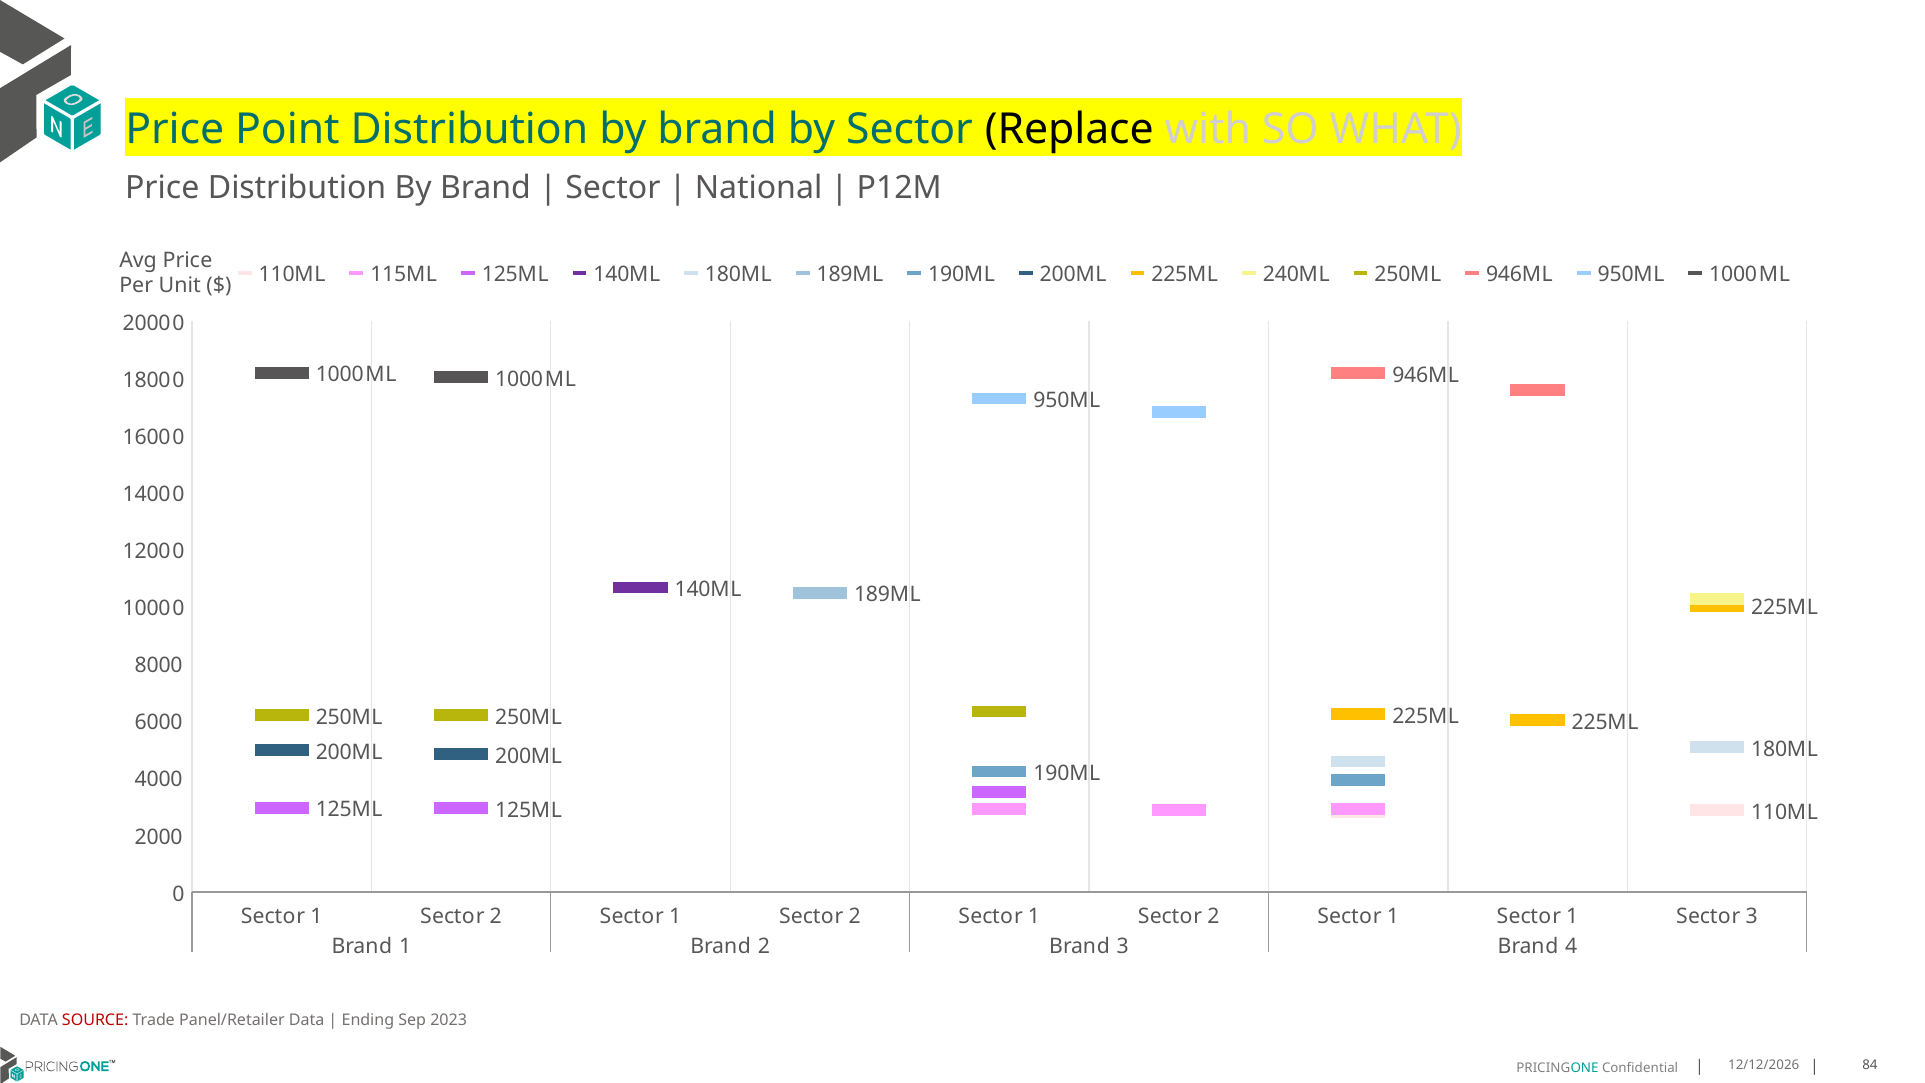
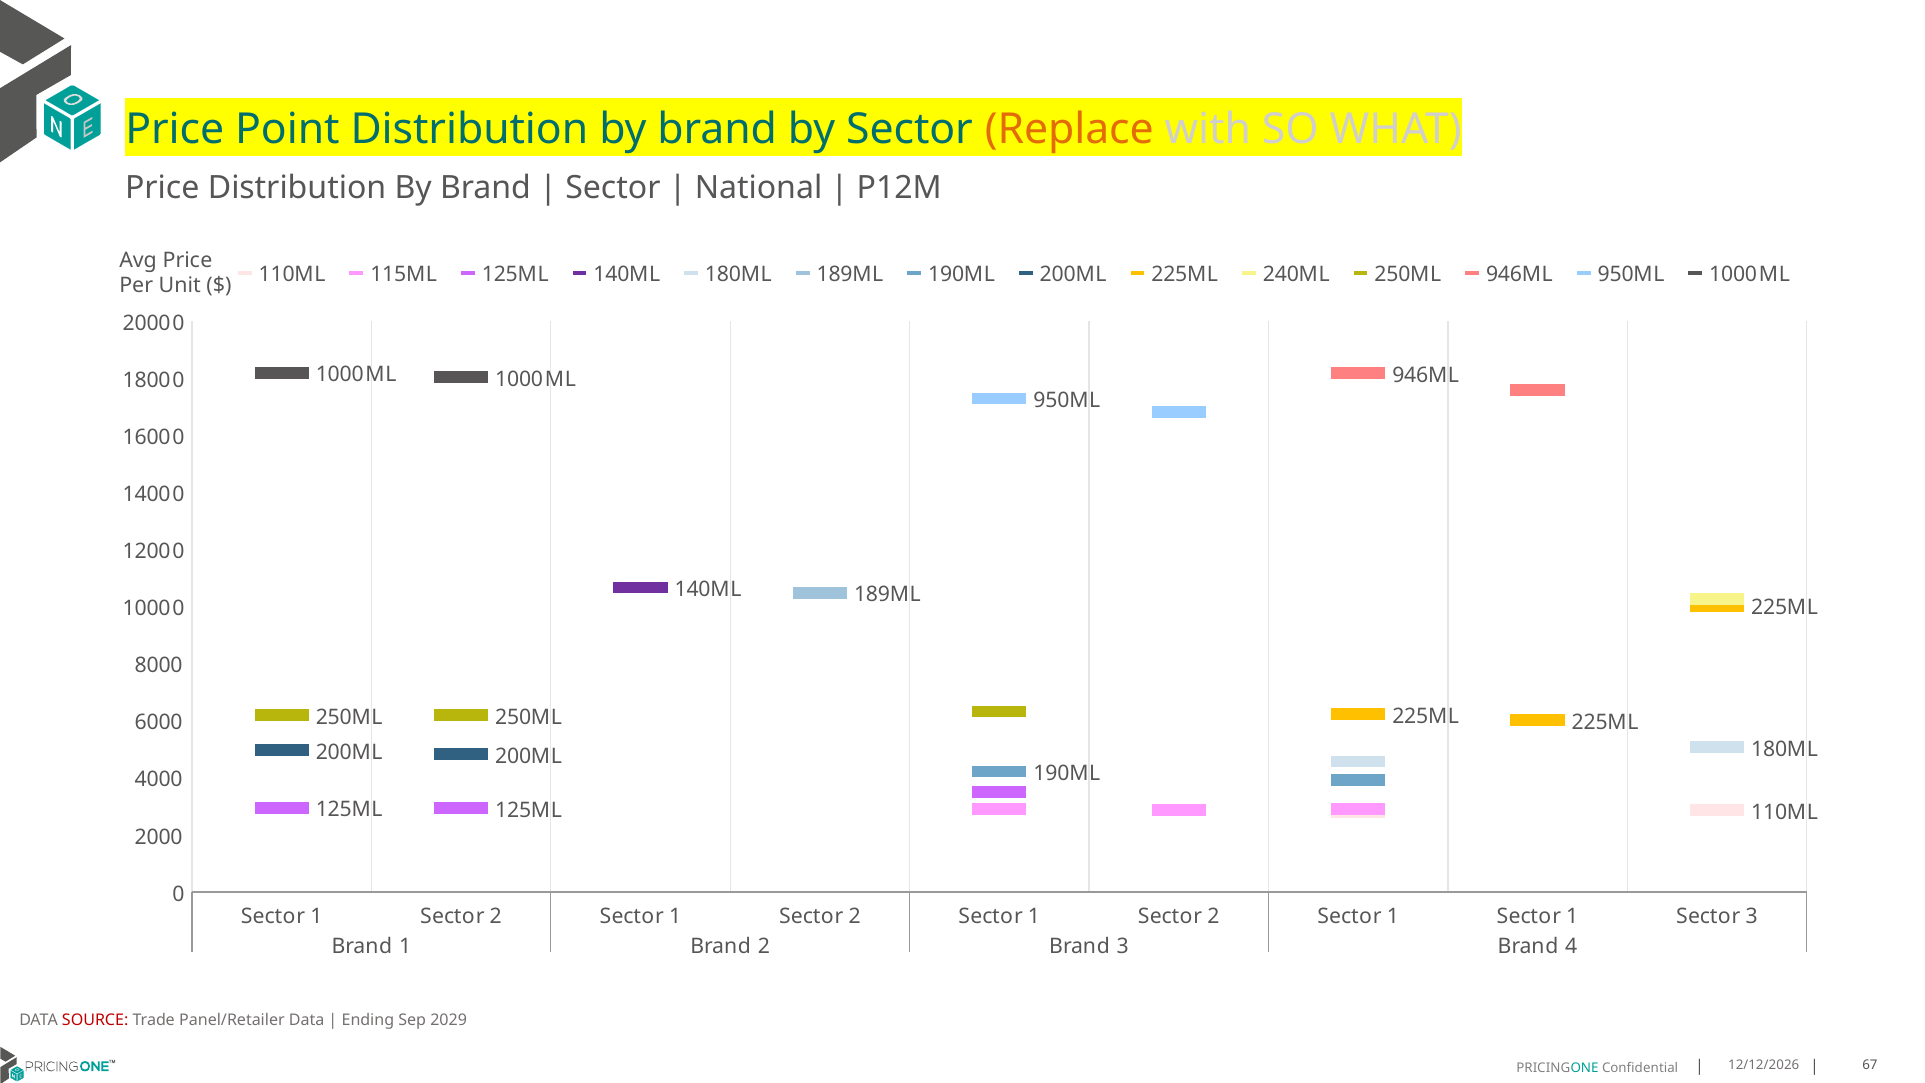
Replace colour: black -> orange (1069, 129)
2023: 2023 -> 2029 (449, 1020)
84: 84 -> 67 (1870, 1065)
